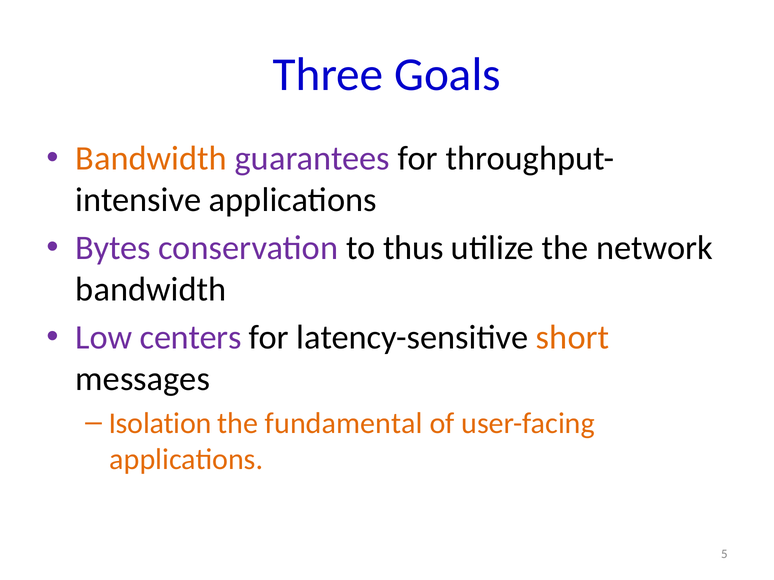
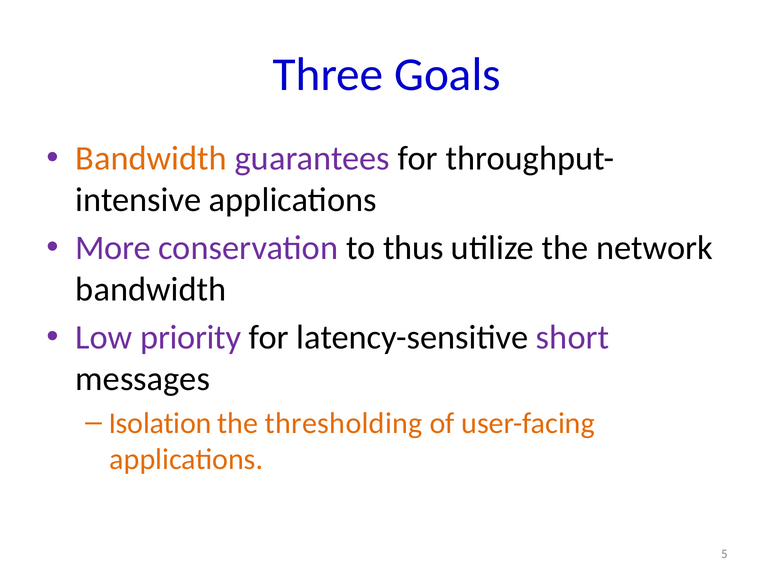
Bytes: Bytes -> More (113, 248)
centers: centers -> priority (191, 338)
short colour: orange -> purple (573, 338)
fundamental: fundamental -> thresholding (344, 423)
